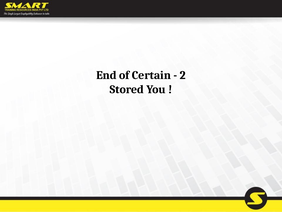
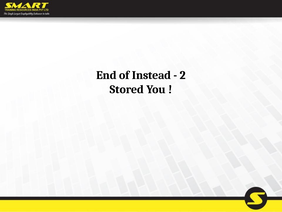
Certain: Certain -> Instead (151, 75)
